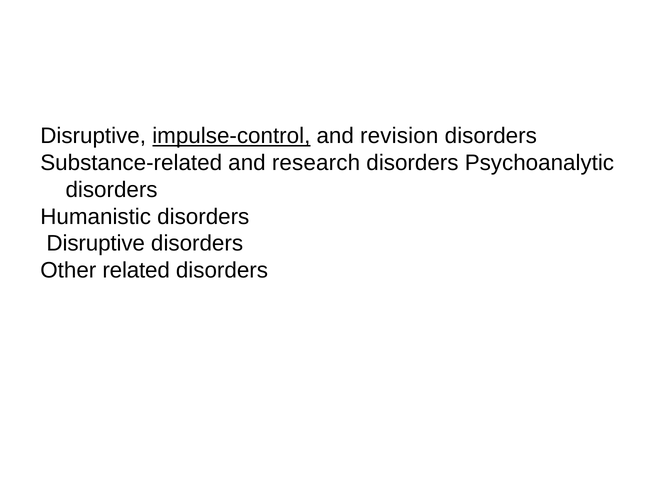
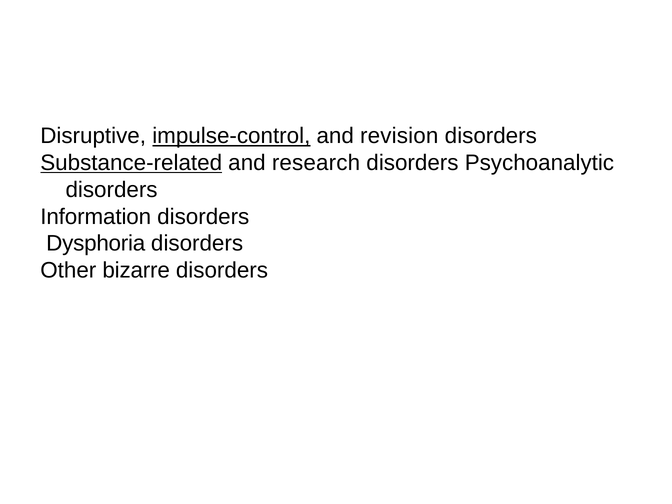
Substance‐related underline: none -> present (131, 163)
Humanistic: Humanistic -> Information (96, 217)
Disruptive: Disruptive -> Dysphoria (96, 243)
related: related -> bizarre (136, 270)
